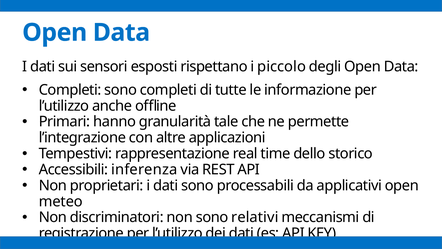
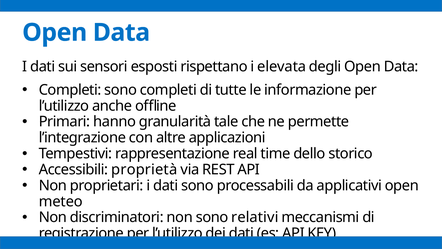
piccolo: piccolo -> elevata (282, 66)
inferenza: inferenza -> proprietà (144, 169)
